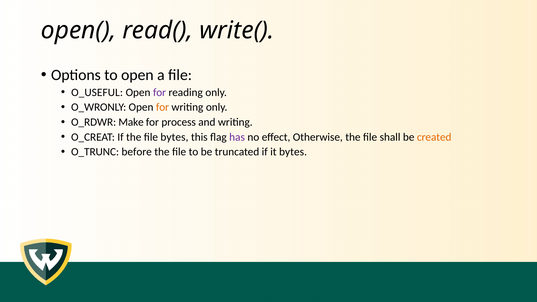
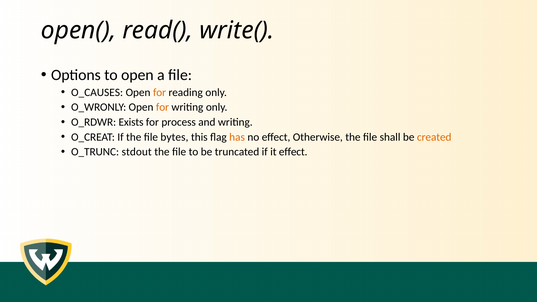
O_USEFUL: O_USEFUL -> O_CAUSES (97, 92)
for colour: purple -> orange (160, 92)
Make: Make -> Exists (131, 122)
has colour: purple -> orange (237, 137)
before: before -> stdout (137, 152)
it bytes: bytes -> effect (293, 152)
